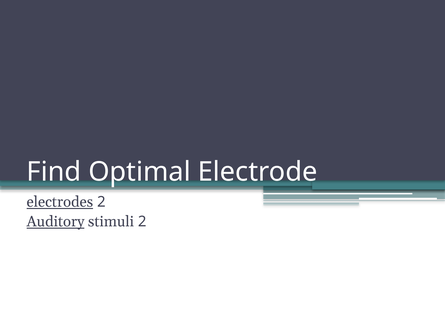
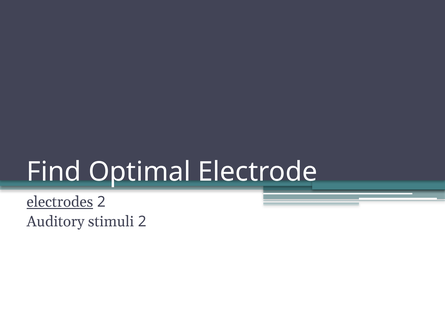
Auditory underline: present -> none (56, 222)
